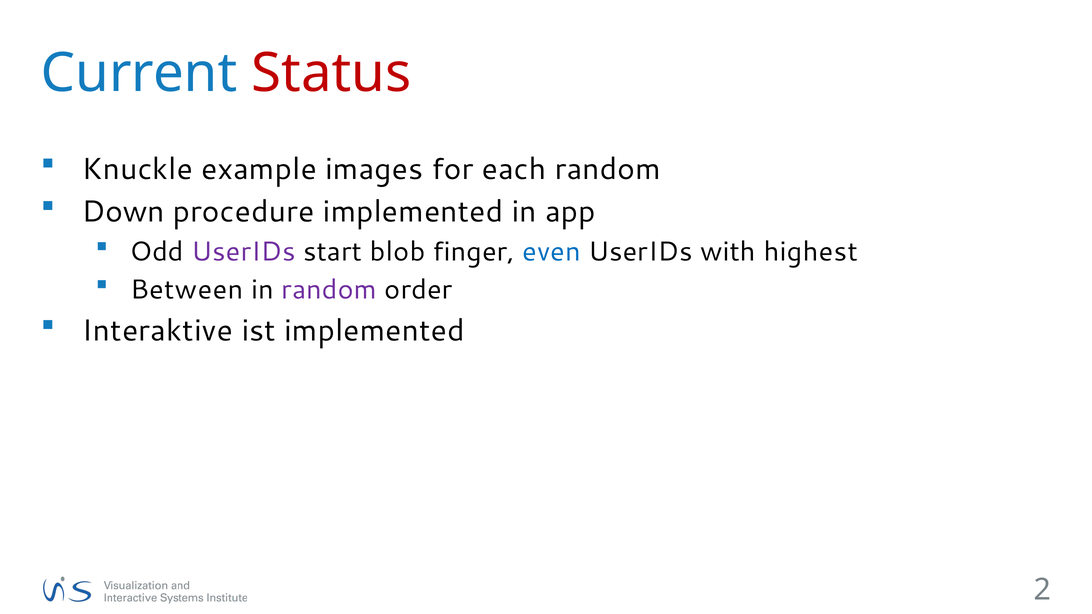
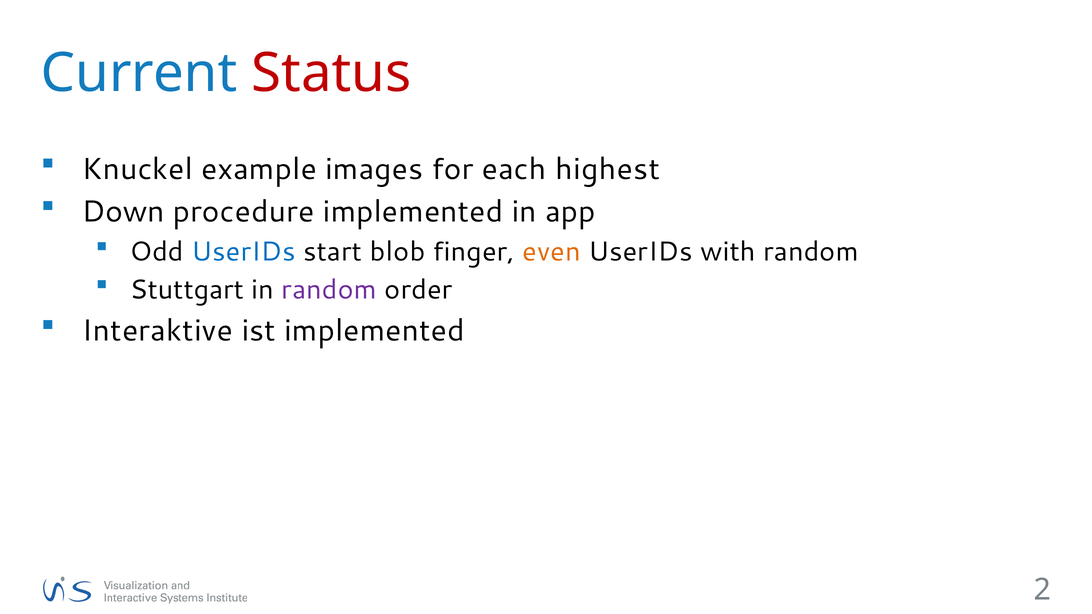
Knuckle: Knuckle -> Knuckel (137, 169)
each random: random -> highest (608, 169)
UserIDs colour: purple -> blue (244, 252)
even colour: blue -> orange (552, 252)
with highest: highest -> random (811, 252)
Between: Between -> Stuttgart (187, 290)
